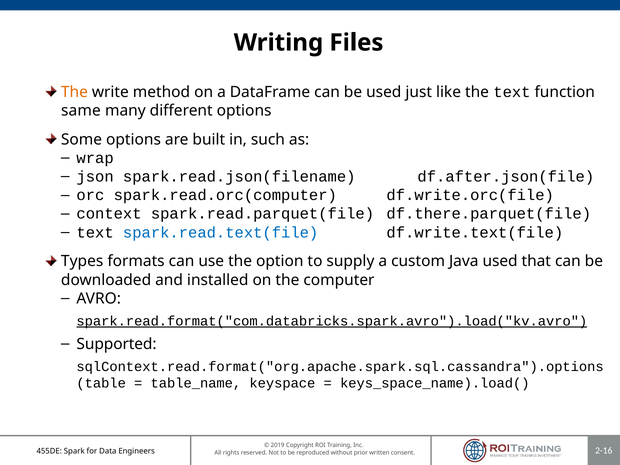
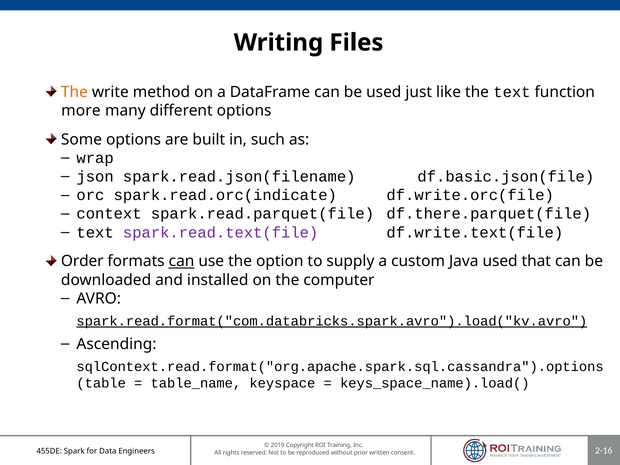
same: same -> more (81, 111)
df.after.json(file: df.after.json(file -> df.basic.json(file (506, 177)
spark.read.orc(computer: spark.read.orc(computer -> spark.read.orc(indicate (225, 195)
spark.read.text(file colour: blue -> purple (221, 232)
Types: Types -> Order (82, 261)
can underline: none -> present (182, 261)
Supported: Supported -> Ascending (116, 344)
